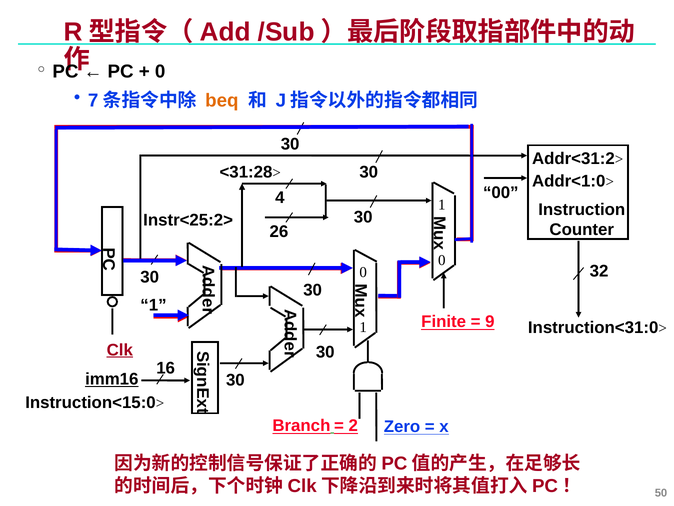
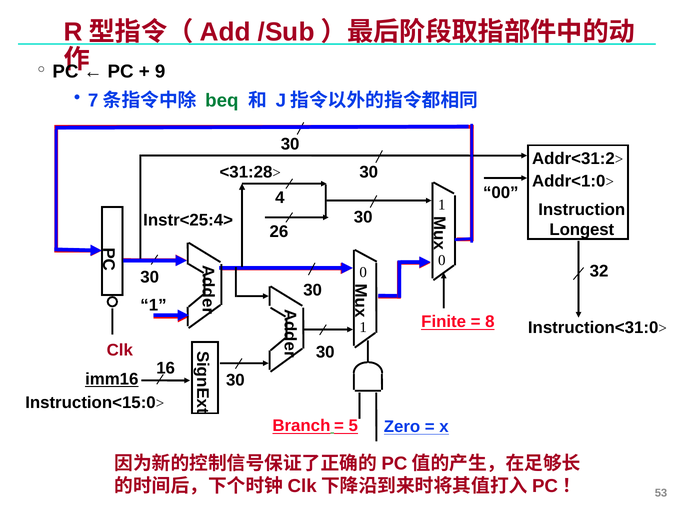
0: 0 -> 9 (160, 72)
beq colour: orange -> green (222, 101)
Instr<25:2>: Instr<25:2> -> Instr<25:4> (188, 220)
Counter: Counter -> Longest (582, 229)
9: 9 -> 8 (490, 322)
Clk underline: present -> none (120, 350)
2: 2 -> 5 (353, 425)
50: 50 -> 53 (661, 493)
